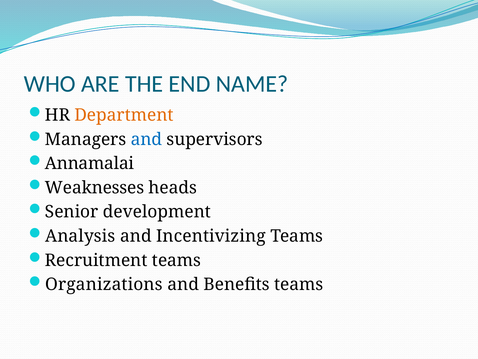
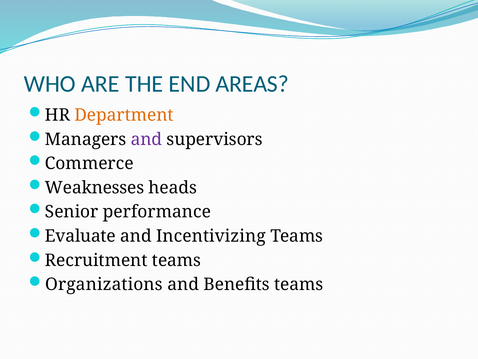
NAME: NAME -> AREAS (252, 84)
and colour: blue -> purple (146, 139)
Annamalai: Annamalai -> Commerce (89, 163)
development: development -> performance (157, 212)
Analysis: Analysis -> Evaluate (80, 236)
